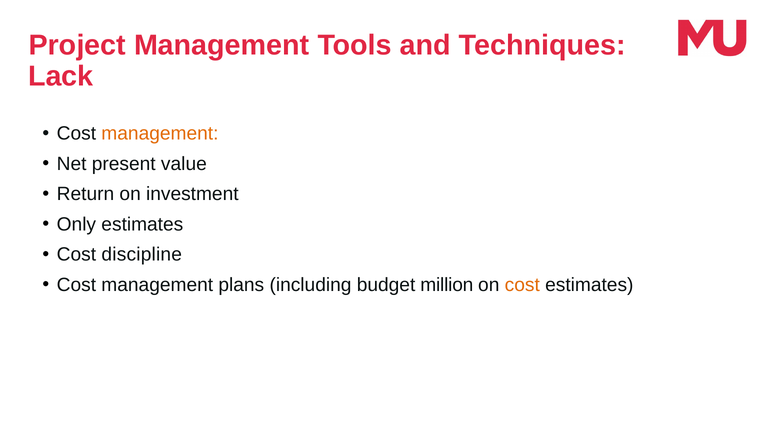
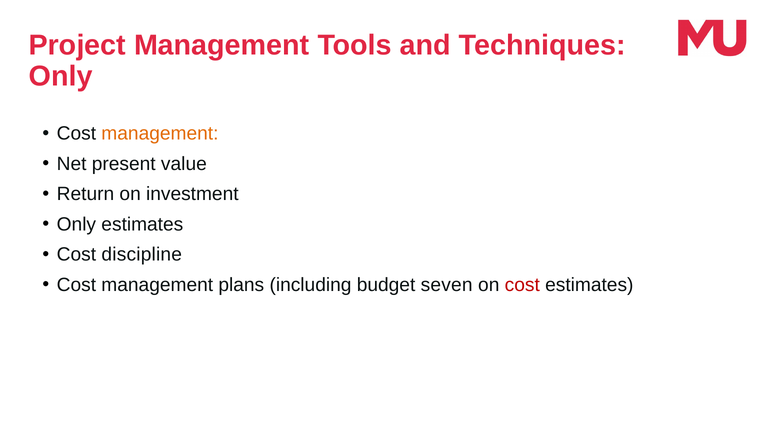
Lack: Lack -> Only (61, 76)
million: million -> seven (447, 285)
cost colour: orange -> red (522, 285)
